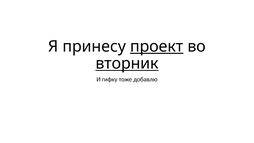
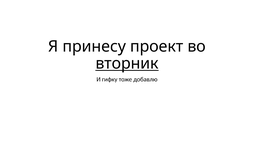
проект underline: present -> none (157, 46)
